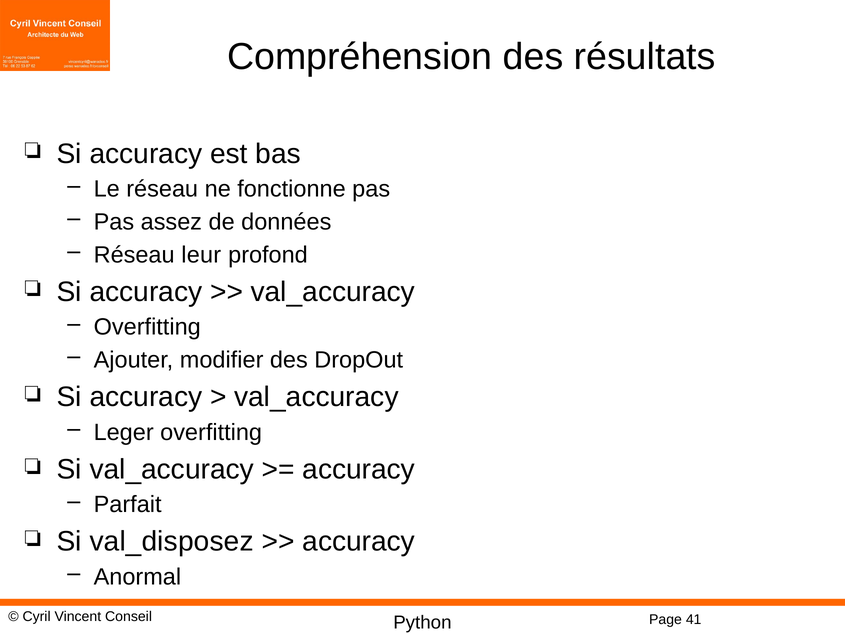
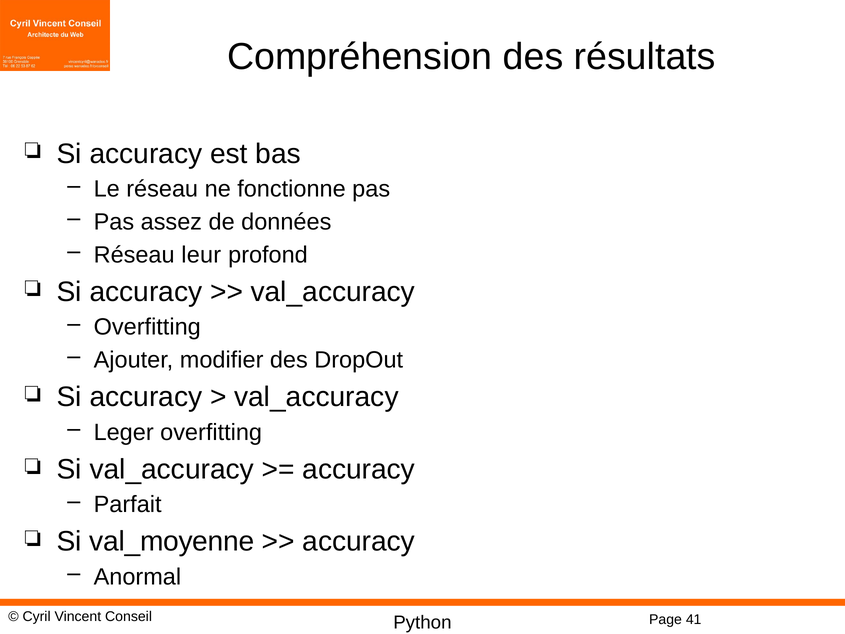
val_disposez: val_disposez -> val_moyenne (172, 541)
